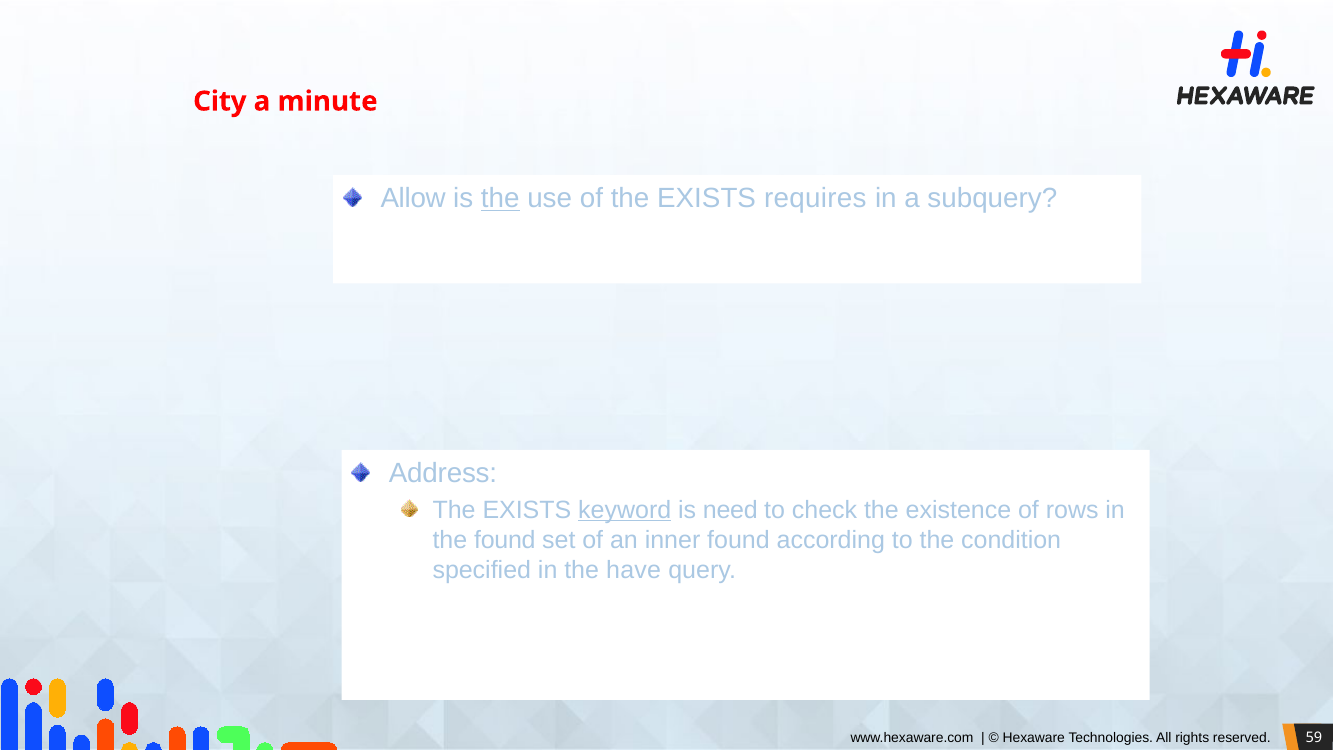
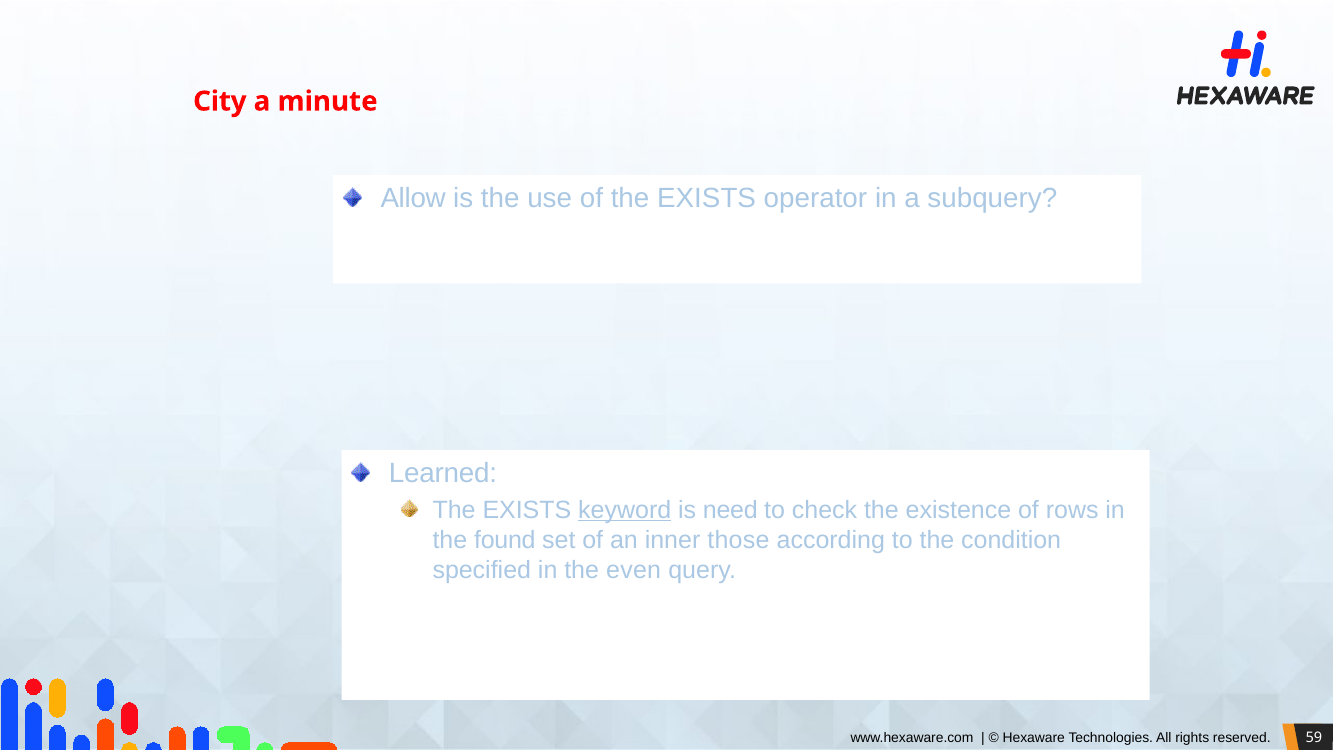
the underline: present -> none (500, 198)
requires: requires -> operator (815, 198)
Address: Address -> Learned (443, 473)
inner found: found -> those (738, 540)
have: have -> even (634, 570)
